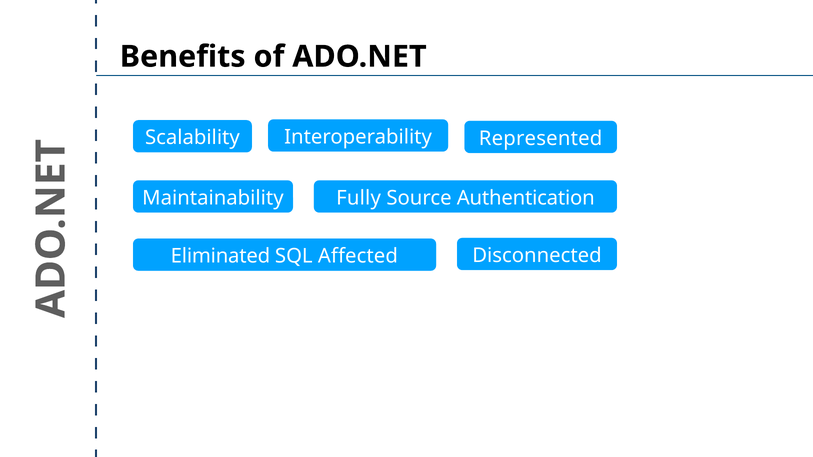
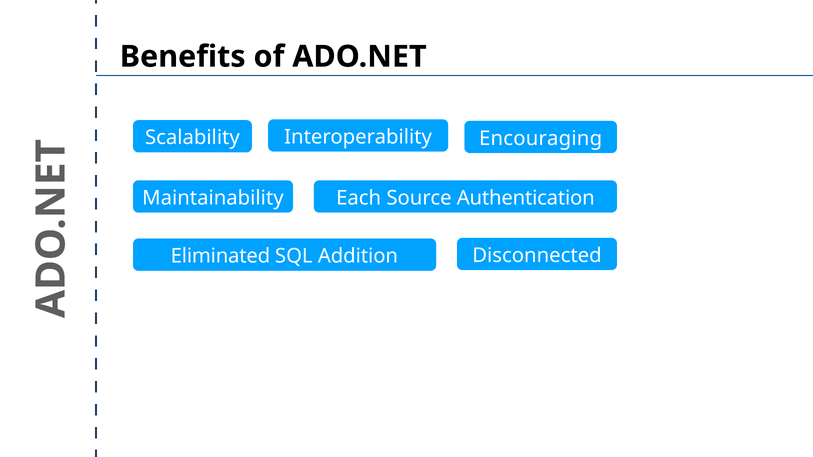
Represented: Represented -> Encouraging (541, 138)
Fully: Fully -> Each (359, 198)
Affected: Affected -> Addition (358, 256)
